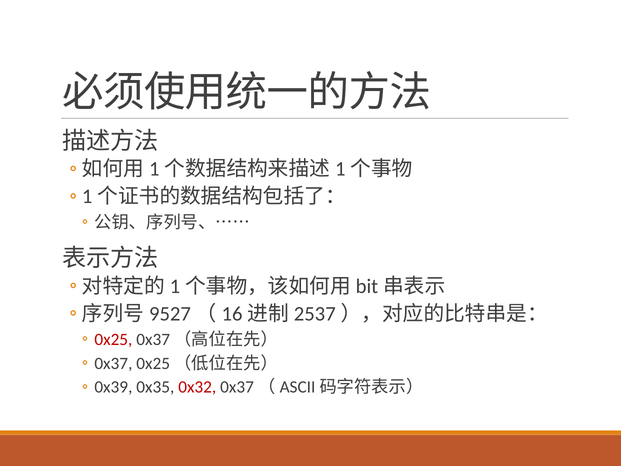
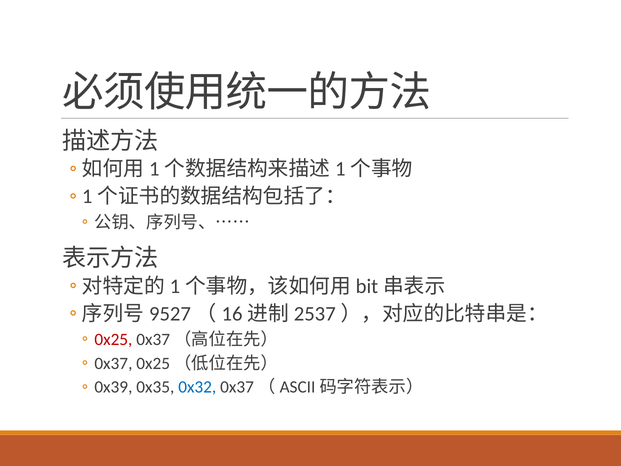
0x32 colour: red -> blue (197, 387)
